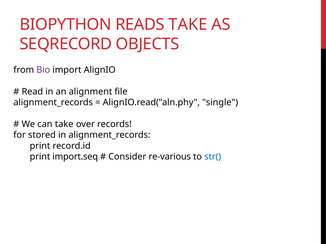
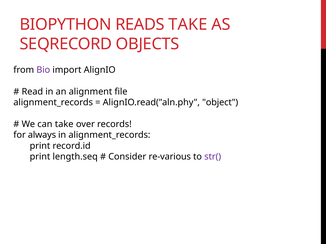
single: single -> object (220, 103)
stored: stored -> always (42, 135)
import.seq: import.seq -> length.seq (75, 157)
str( colour: blue -> purple (213, 157)
